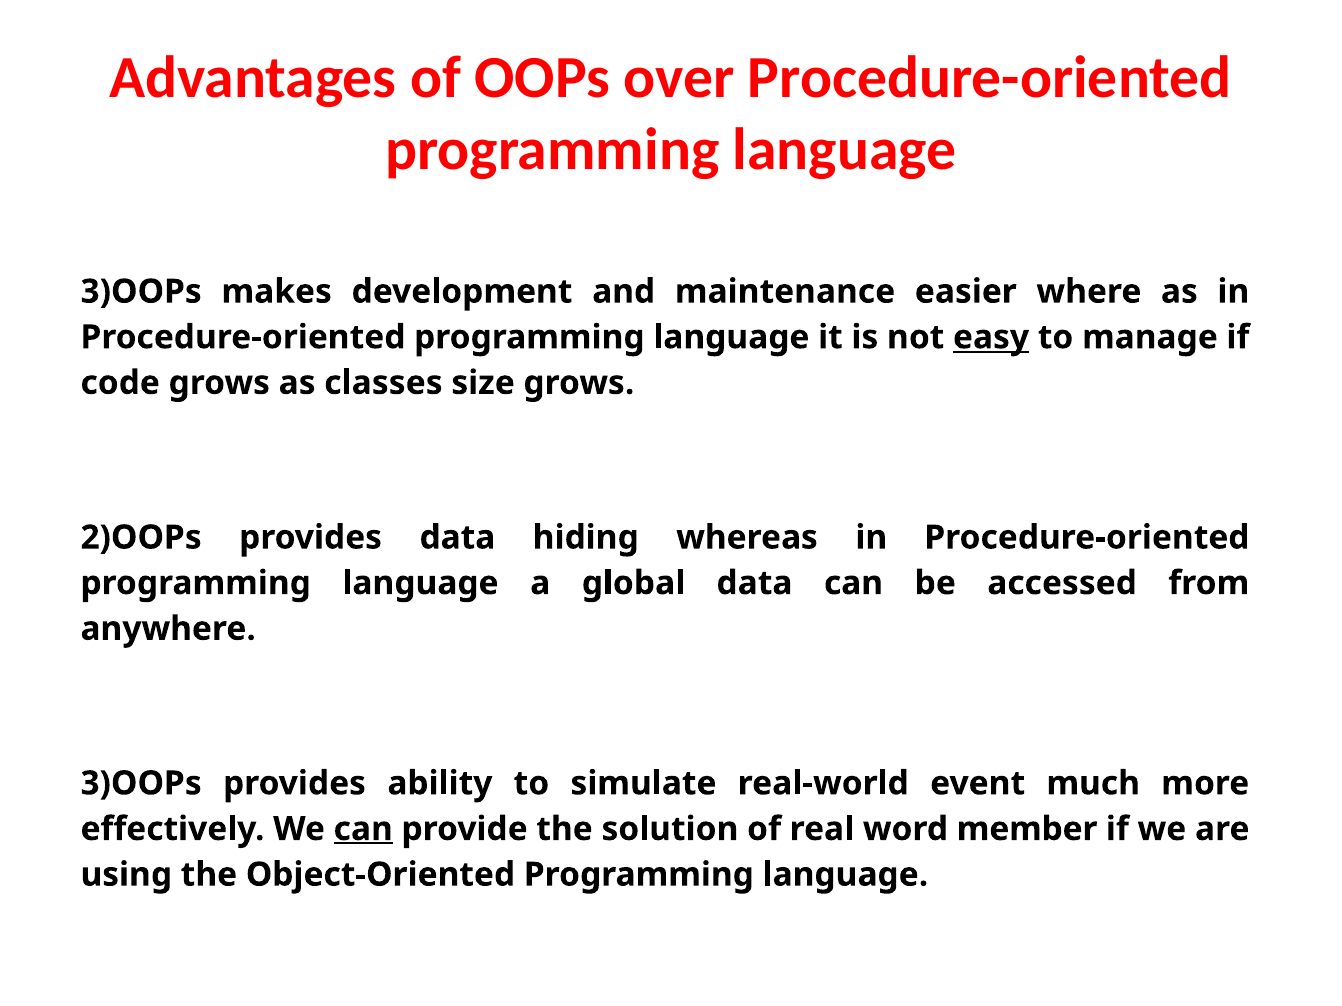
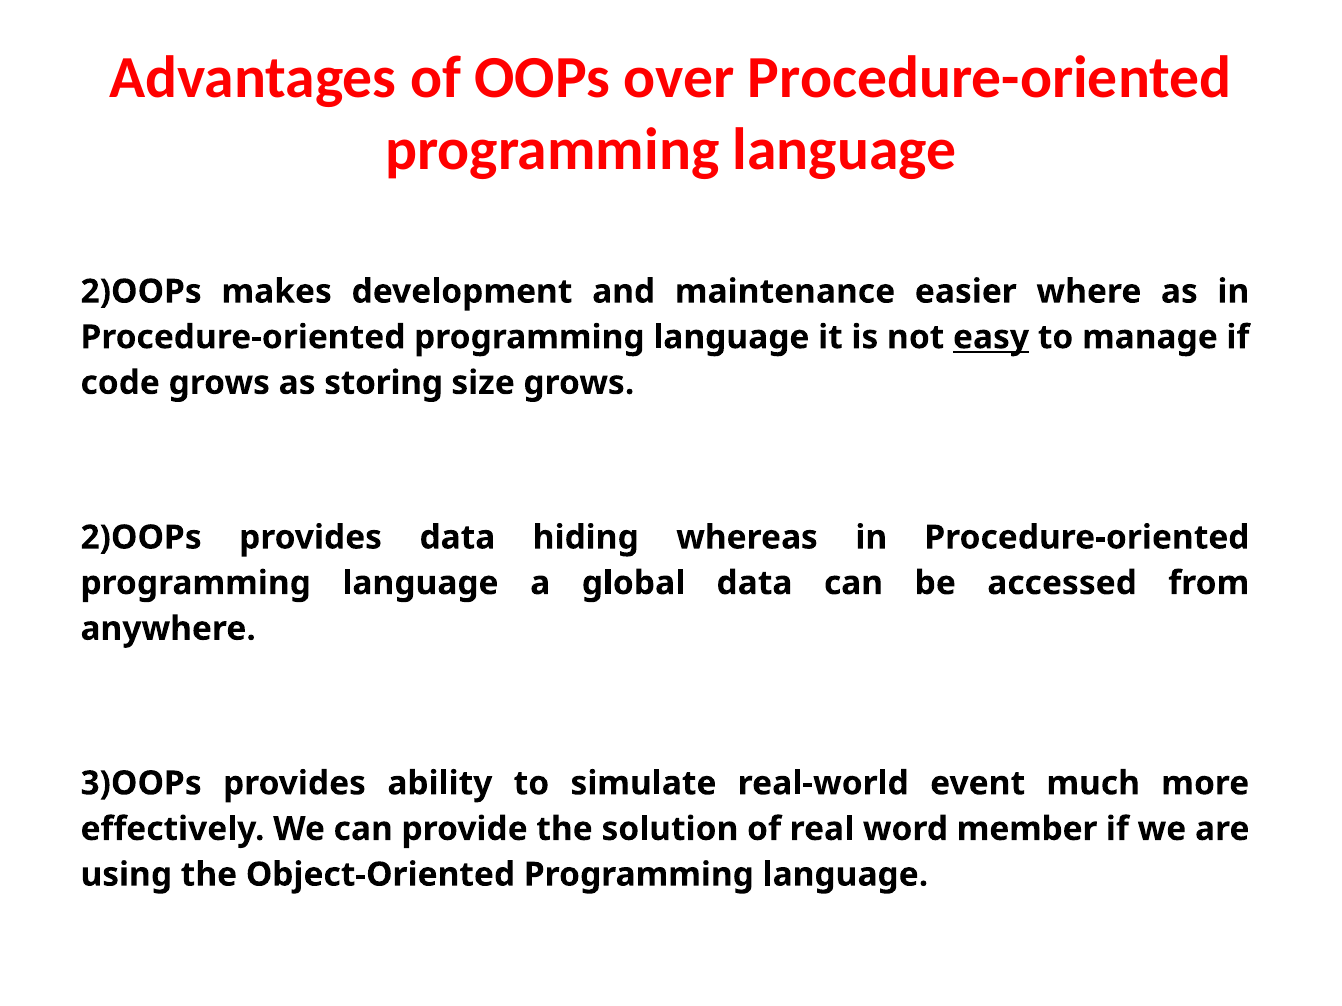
3)OOPs: 3)OOPs -> 2)OOPs (141, 292)
classes: classes -> storing (384, 383)
can underline: present -> none (363, 829)
